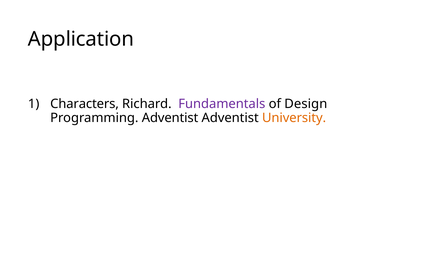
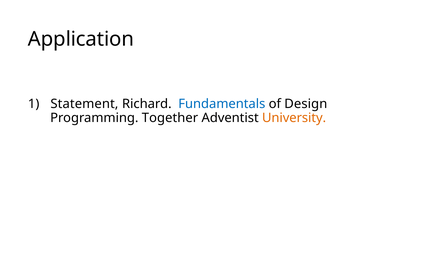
Characters: Characters -> Statement (84, 104)
Fundamentals colour: purple -> blue (222, 104)
Programming Adventist: Adventist -> Together (170, 118)
